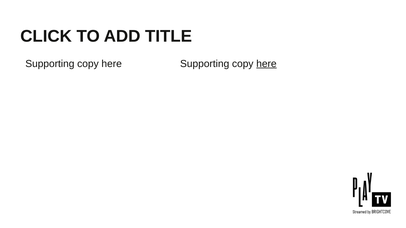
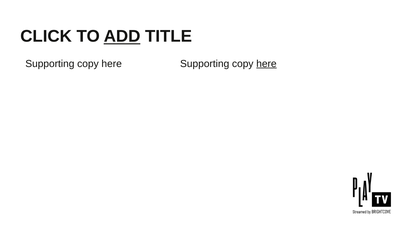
ADD underline: none -> present (122, 36)
